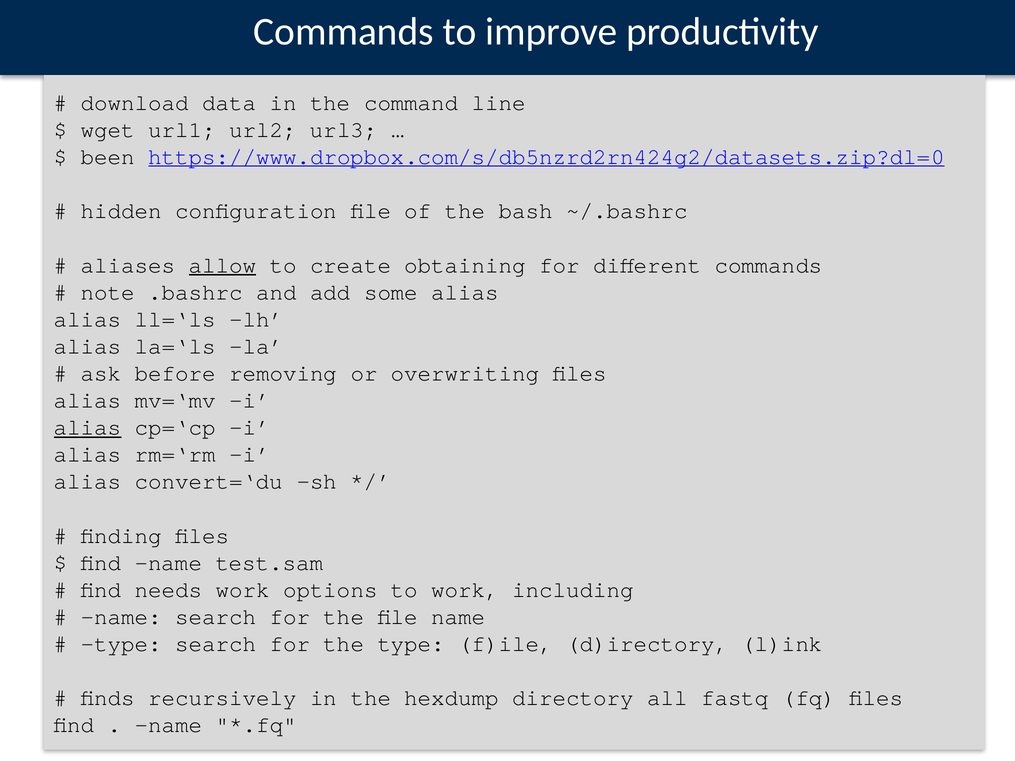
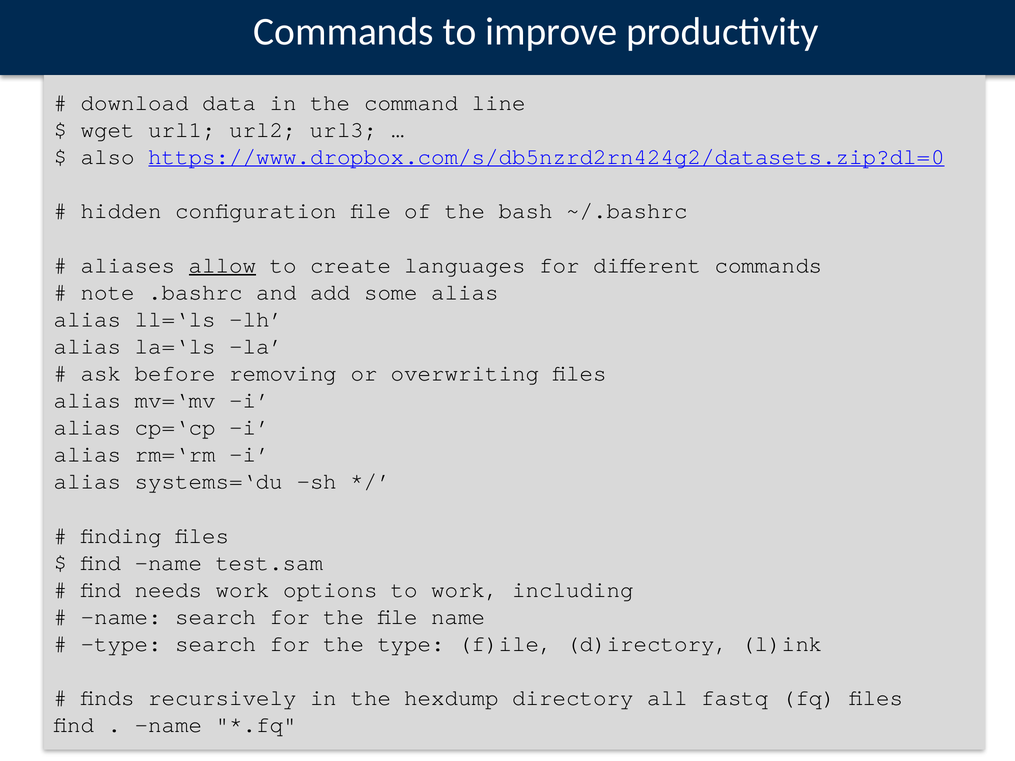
been: been -> also (108, 157)
obtaining: obtaining -> languages (465, 265)
alias underline: present -> none (88, 428)
convert=‘du: convert=‘du -> systems=‘du (209, 482)
